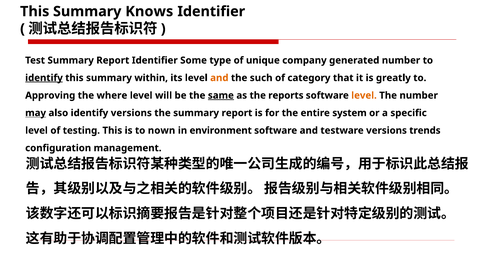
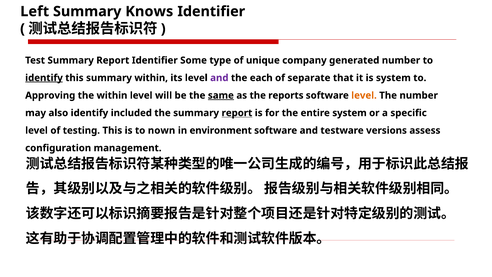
This: This -> Left (35, 11)
and colour: orange -> purple (219, 78)
such: such -> each (261, 78)
category: category -> separate (309, 78)
is greatly: greatly -> system (393, 78)
the where: where -> within (112, 95)
may underline: present -> none (36, 113)
identify versions: versions -> included (131, 113)
report underline: none -> present (237, 113)
trends: trends -> assess (425, 130)
